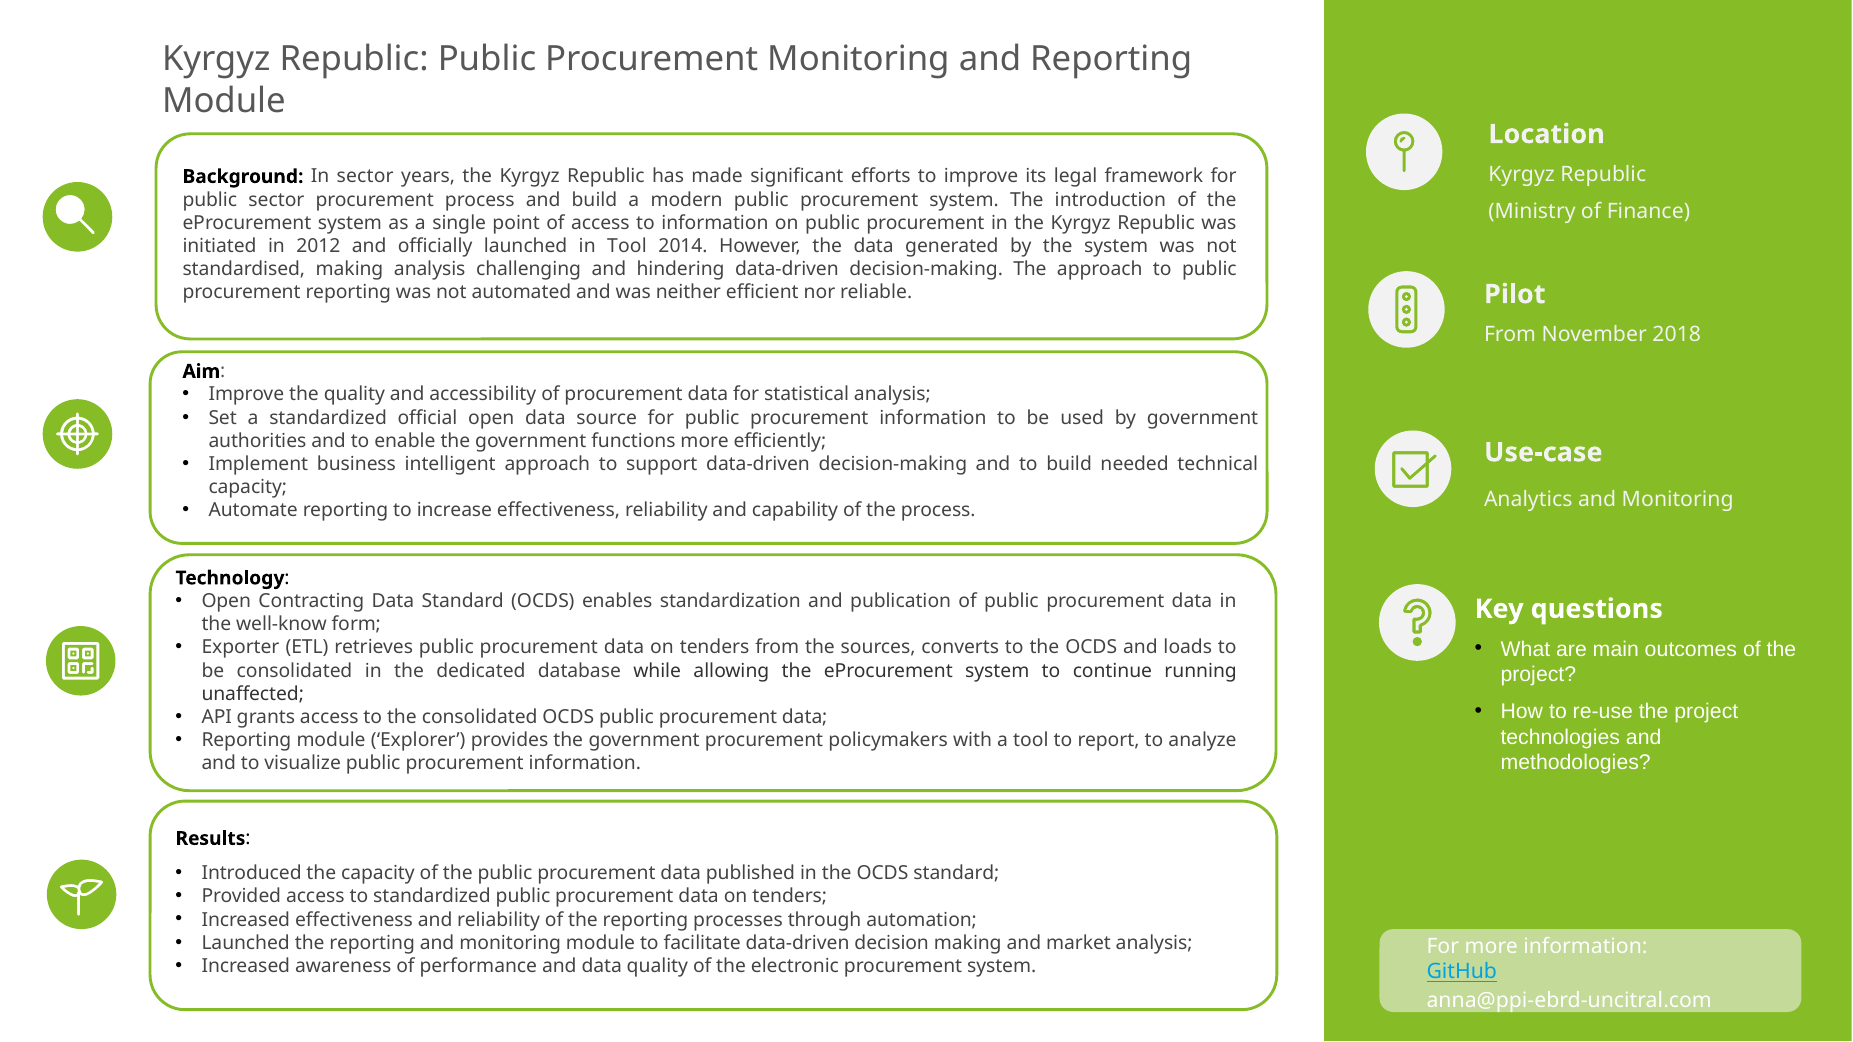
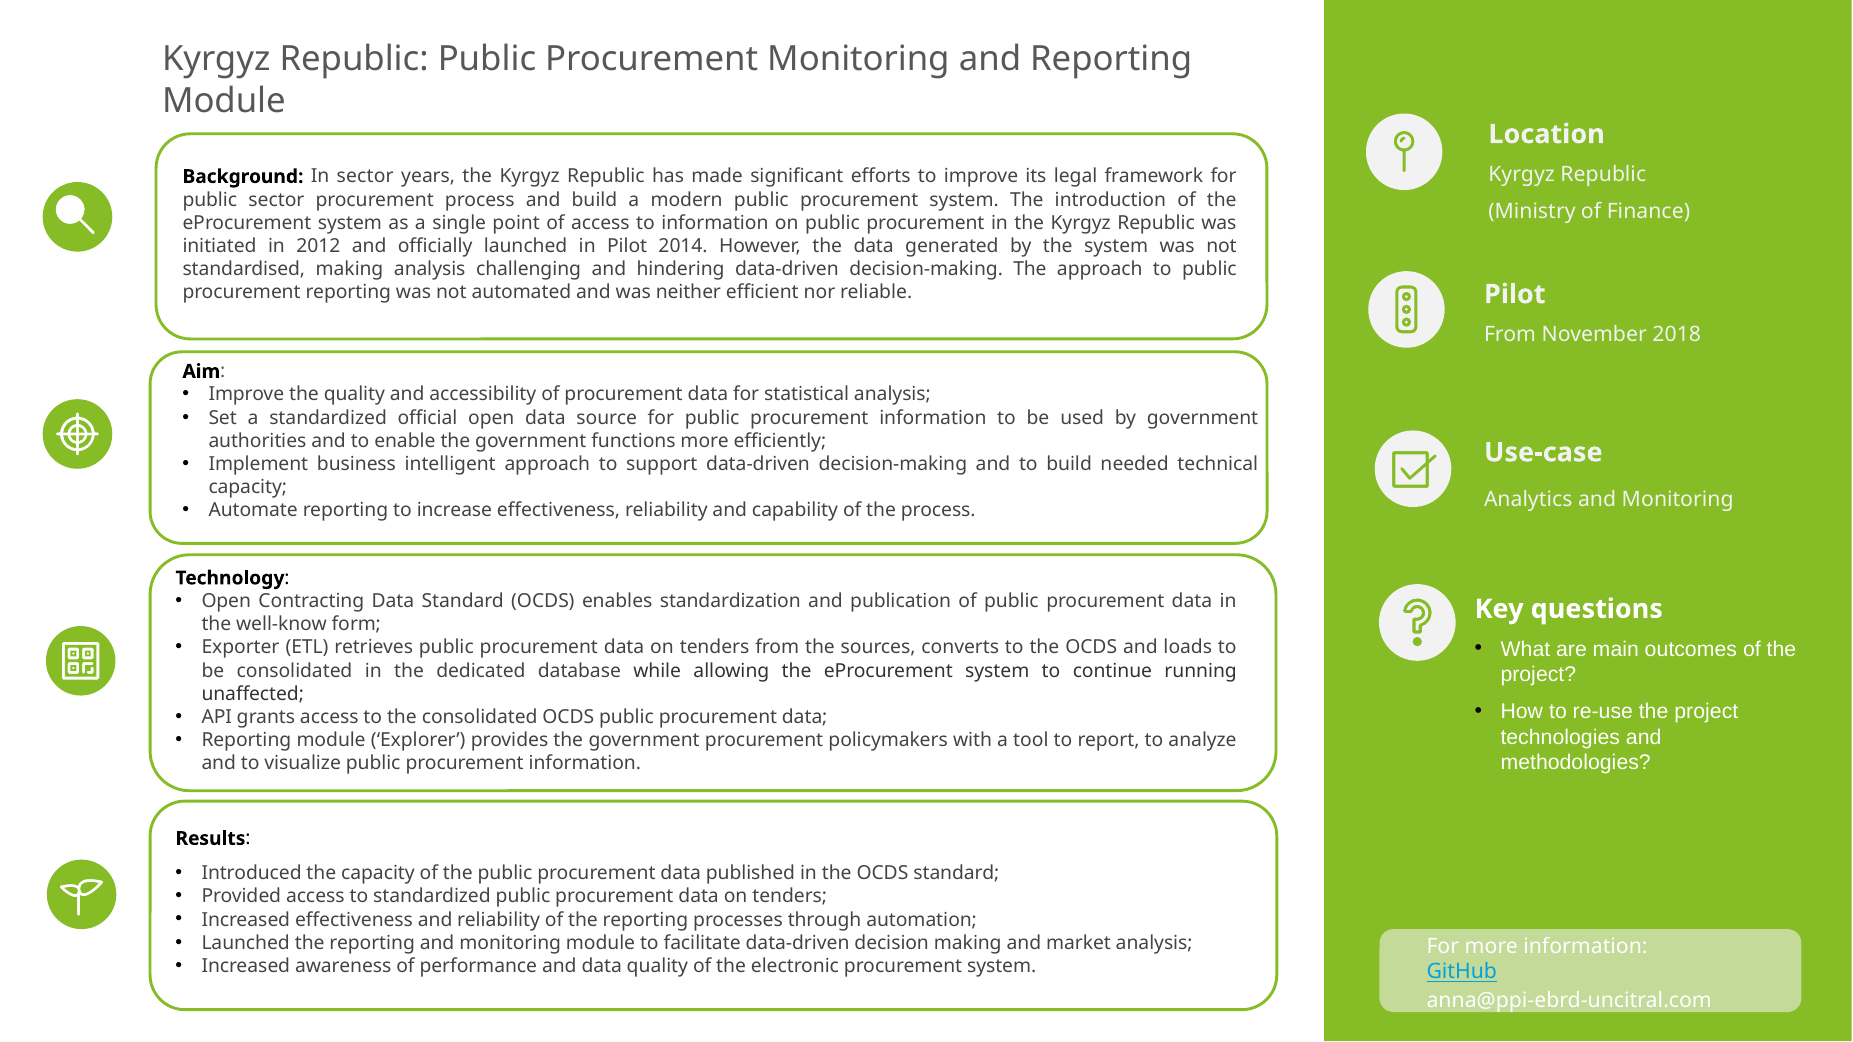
in Tool: Tool -> Pilot (627, 246)
